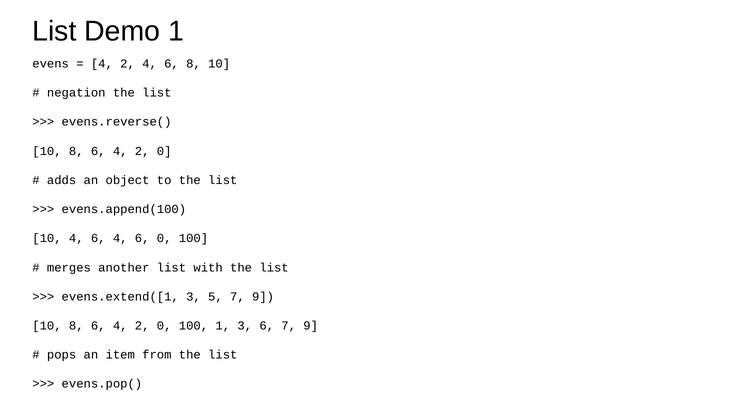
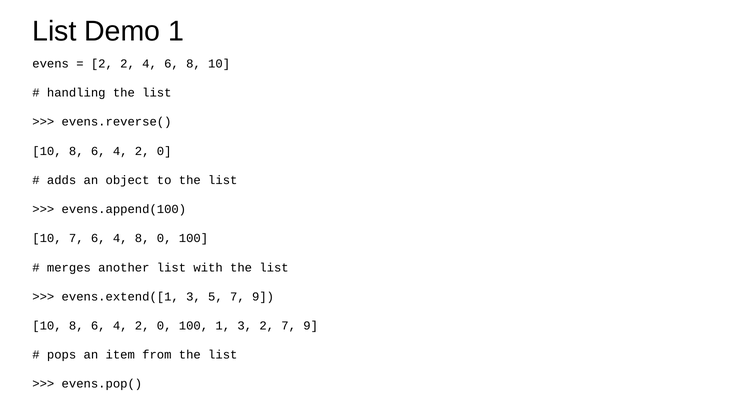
4: 4 -> 2 (102, 64)
negation: negation -> handling (76, 93)
10 4: 4 -> 7 (76, 238)
6 4 6: 6 -> 8 (142, 238)
3 6: 6 -> 2 (267, 325)
